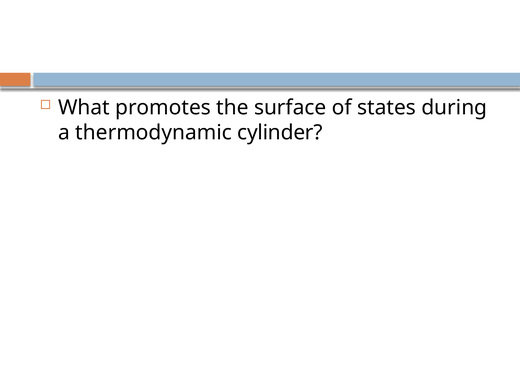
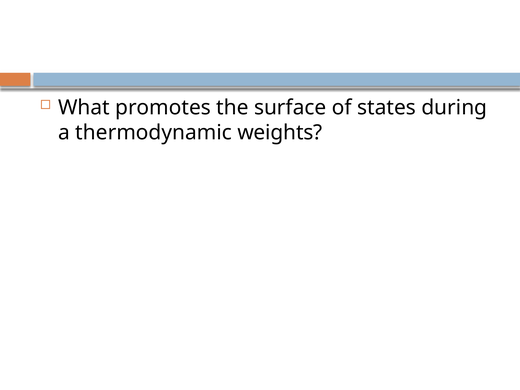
cylinder: cylinder -> weights (280, 133)
